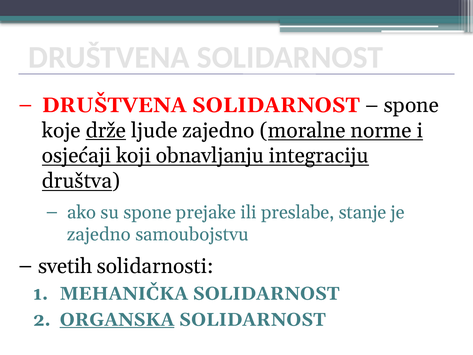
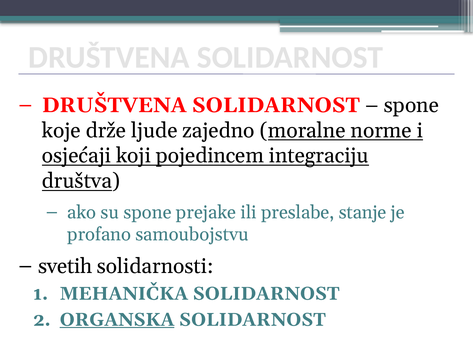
drže underline: present -> none (106, 130)
obnavljanju: obnavljanju -> pojedincem (210, 156)
zajedno: zajedno -> profano (99, 234)
